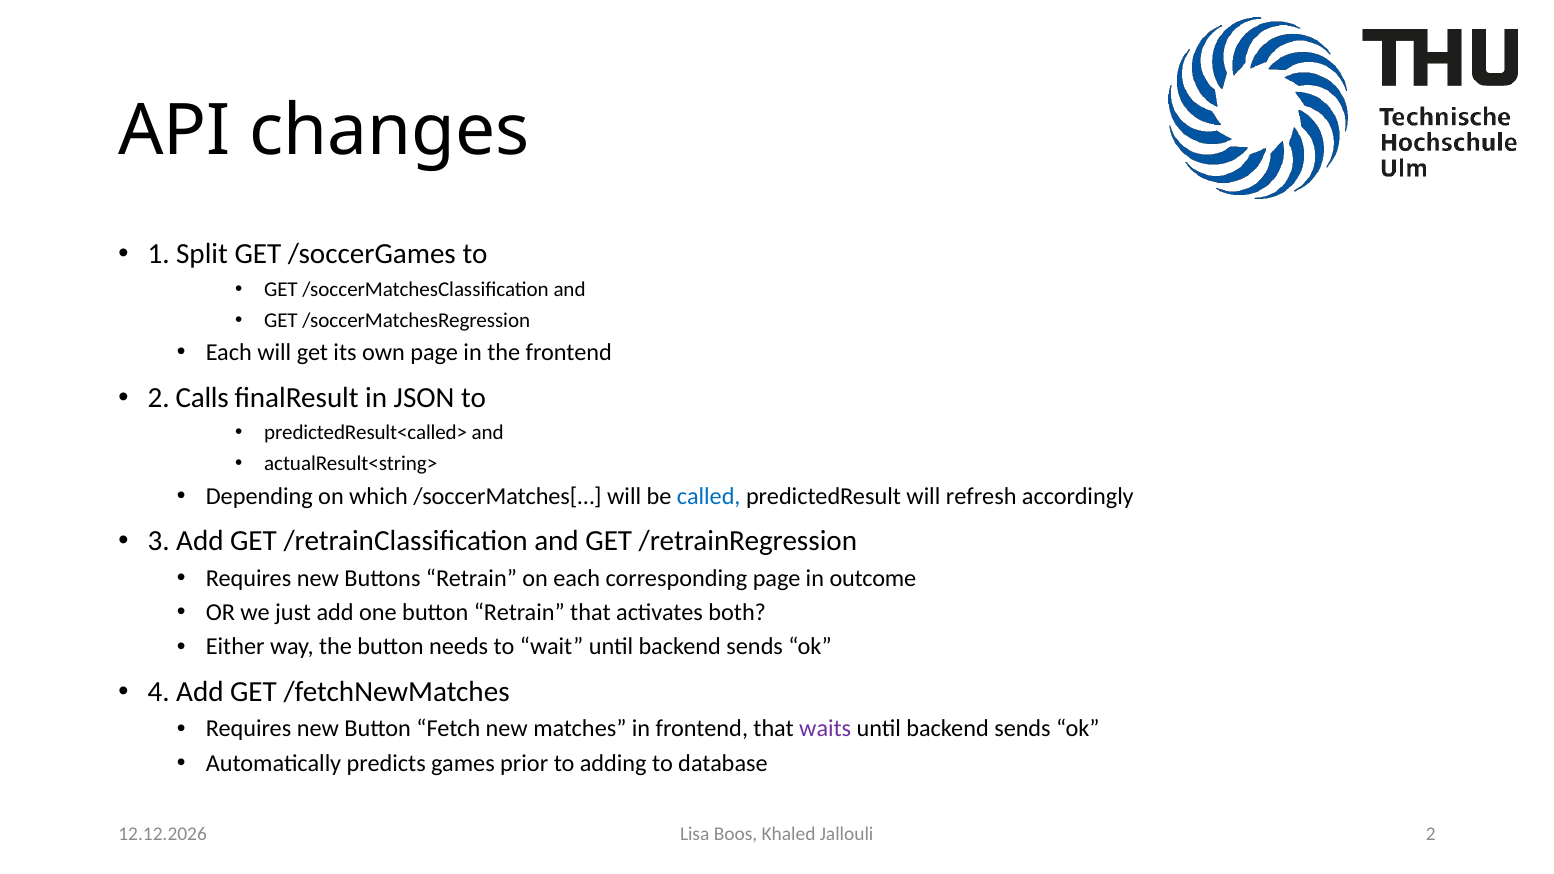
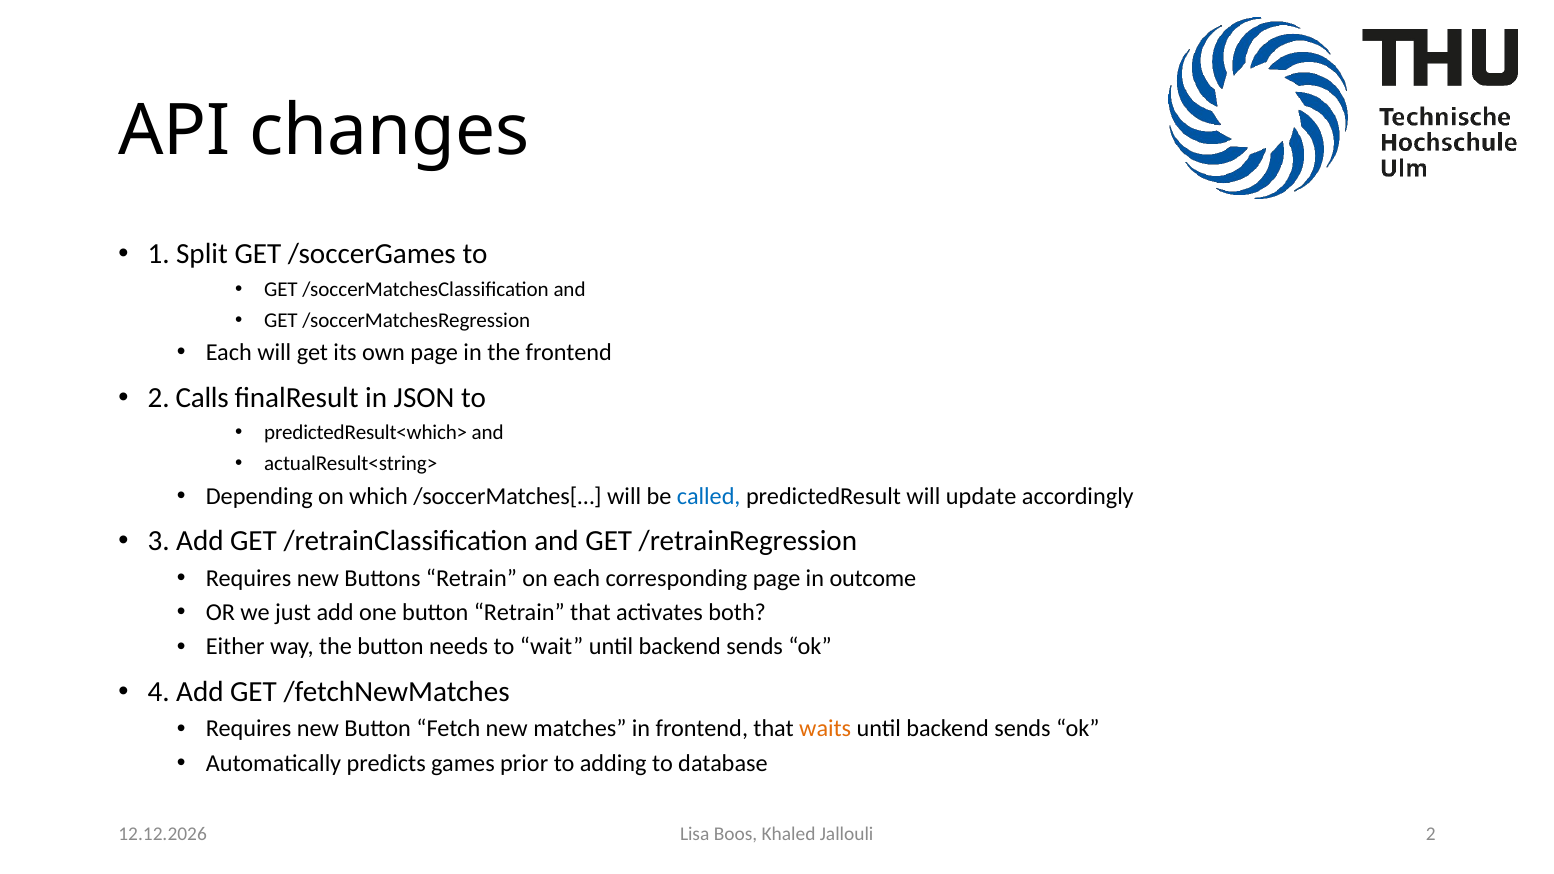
predictedResult<called>: predictedResult<called> -> predictedResult<which> (366, 433)
refresh: refresh -> update (981, 496)
waits colour: purple -> orange (825, 729)
